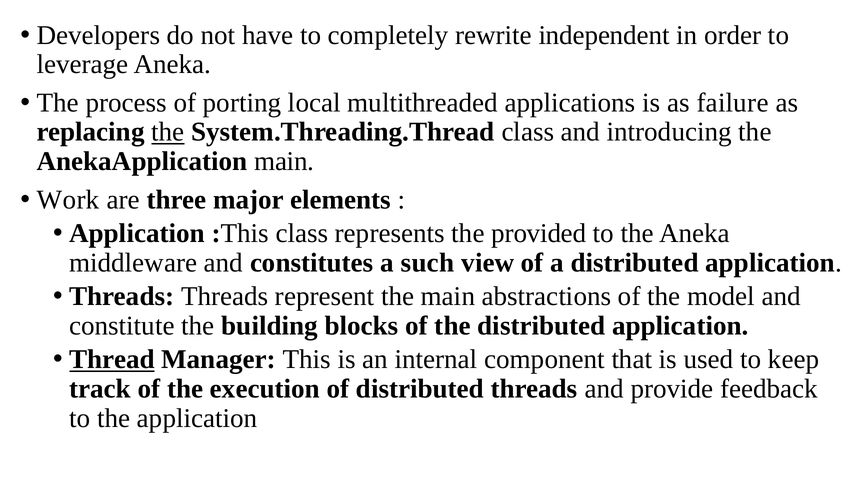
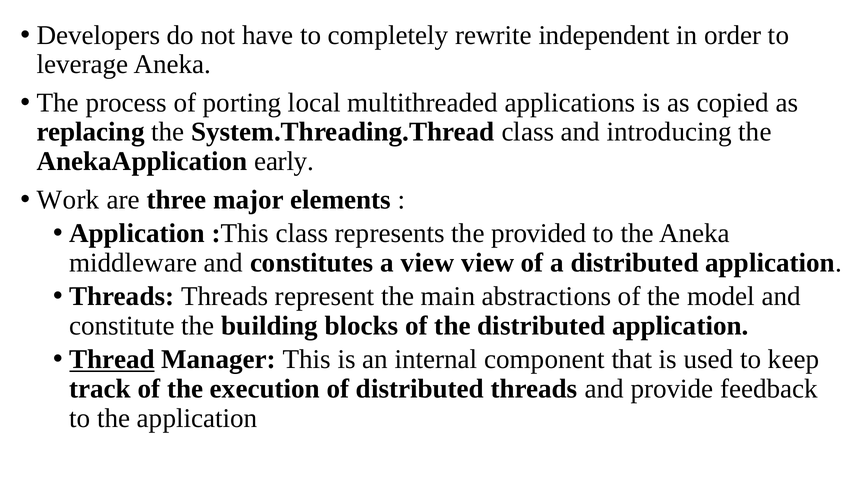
failure: failure -> copied (733, 103)
the underline: present -> none (168, 132)
AnekaApplication main: main -> early (284, 161)
a such: such -> view (427, 263)
